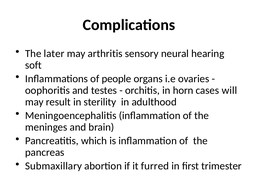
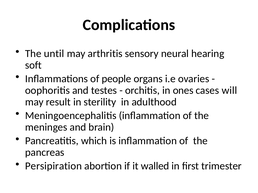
later: later -> until (54, 54)
horn: horn -> ones (183, 91)
Submaxillary: Submaxillary -> Persipiration (54, 166)
furred: furred -> walled (155, 166)
